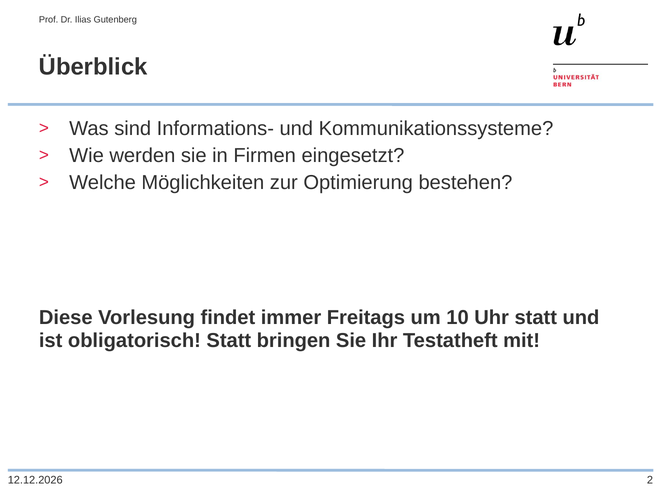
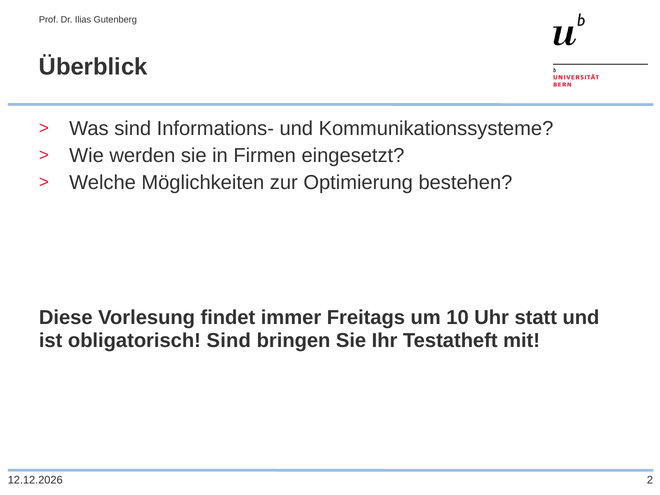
obligatorisch Statt: Statt -> Sind (229, 341)
